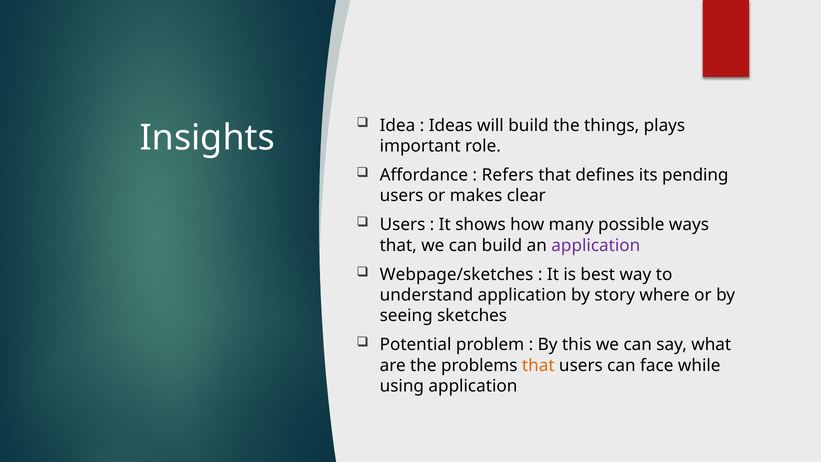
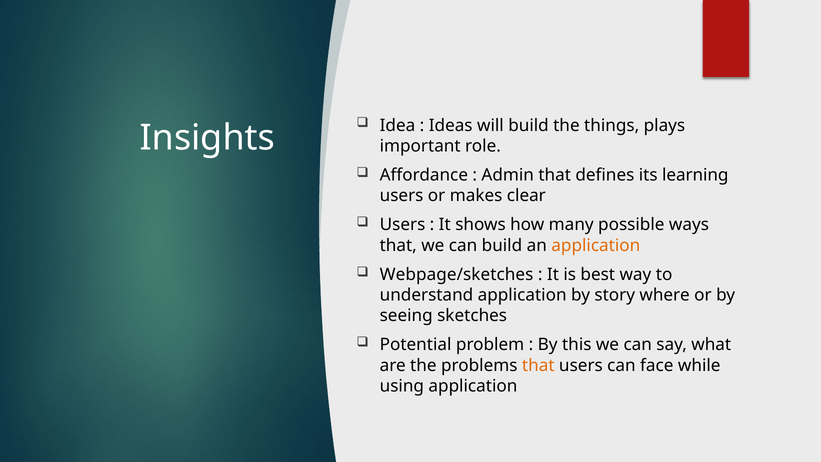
Refers: Refers -> Admin (508, 175)
pending: pending -> learning (695, 175)
application colour: purple -> orange (596, 245)
